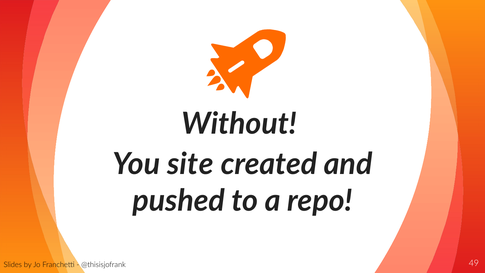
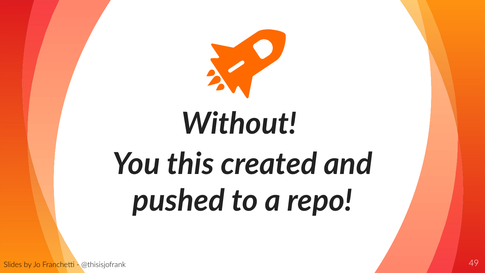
site: site -> this (190, 164)
